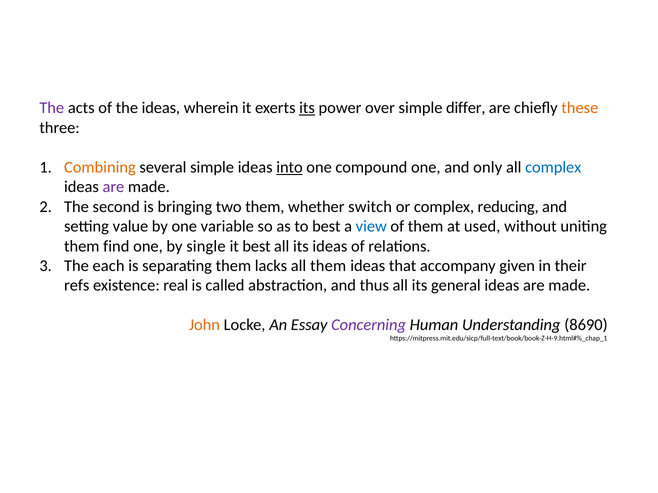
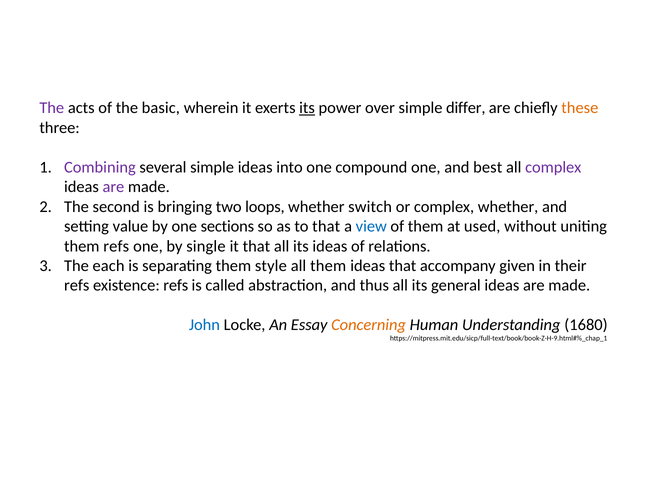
the ideas: ideas -> basic (161, 108)
Combining colour: orange -> purple (100, 167)
into underline: present -> none (290, 167)
only: only -> best (488, 167)
complex colour: blue -> purple (553, 167)
two them: them -> loops (265, 207)
complex reducing: reducing -> whether (508, 207)
variable: variable -> sections (227, 227)
to best: best -> that (326, 227)
them find: find -> refs (116, 246)
it best: best -> that (256, 246)
lacks: lacks -> style (271, 266)
existence real: real -> refs (176, 286)
John colour: orange -> blue (204, 325)
Concerning colour: purple -> orange (369, 325)
8690: 8690 -> 1680 (586, 325)
